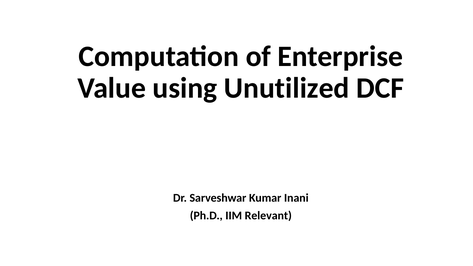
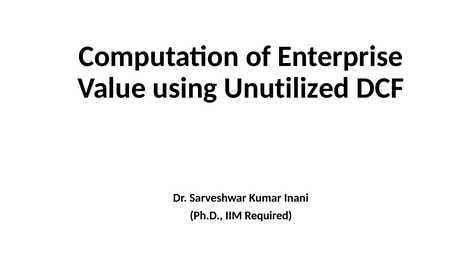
Relevant: Relevant -> Required (268, 216)
